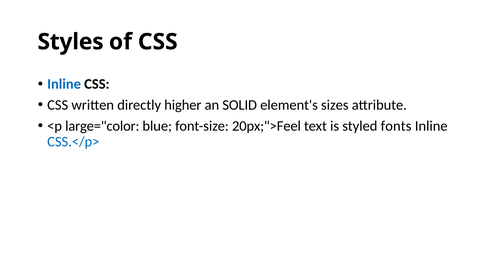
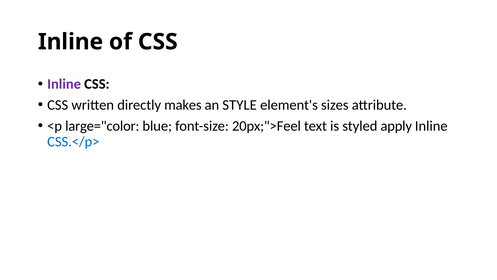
Styles: Styles -> Inline (71, 42)
Inline colour: blue -> purple (64, 84)
higher: higher -> makes (183, 105)
SOLID: SOLID -> STYLE (240, 105)
fonts: fonts -> apply (396, 126)
